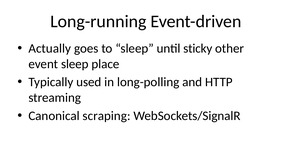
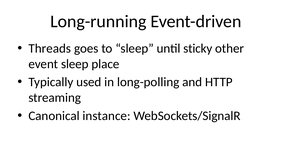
Actually: Actually -> Threads (50, 48)
scraping: scraping -> instance (107, 116)
